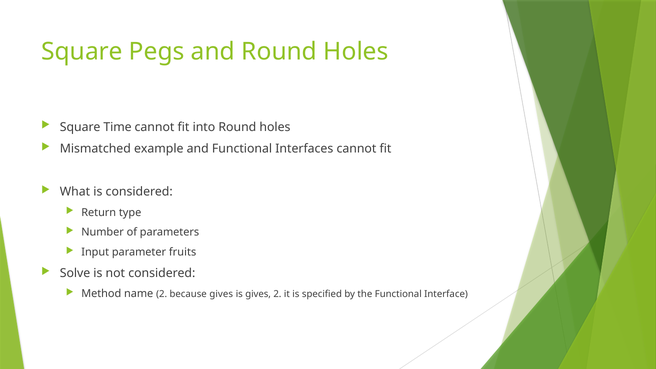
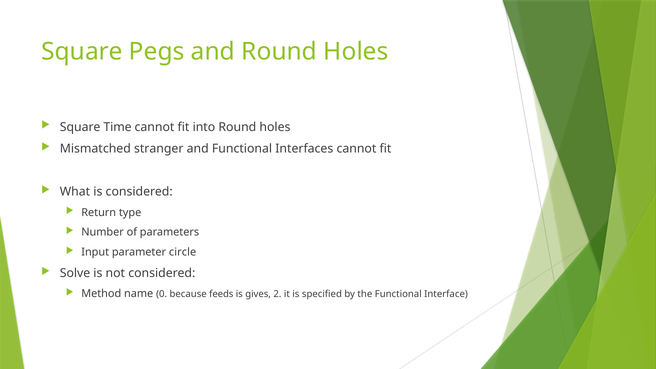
example: example -> stranger (159, 149)
fruits: fruits -> circle (183, 252)
name 2: 2 -> 0 (162, 294)
because gives: gives -> feeds (221, 294)
